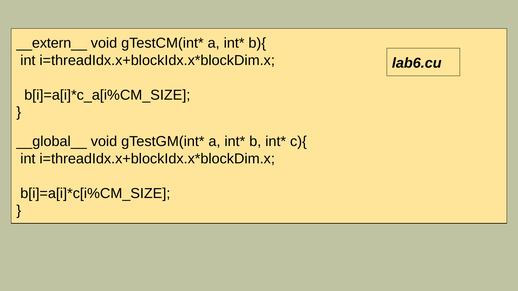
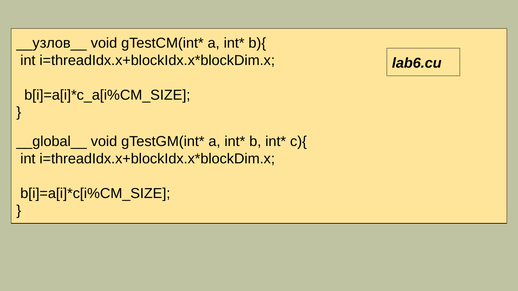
__extern__: __extern__ -> __узлов__ (52, 43)
